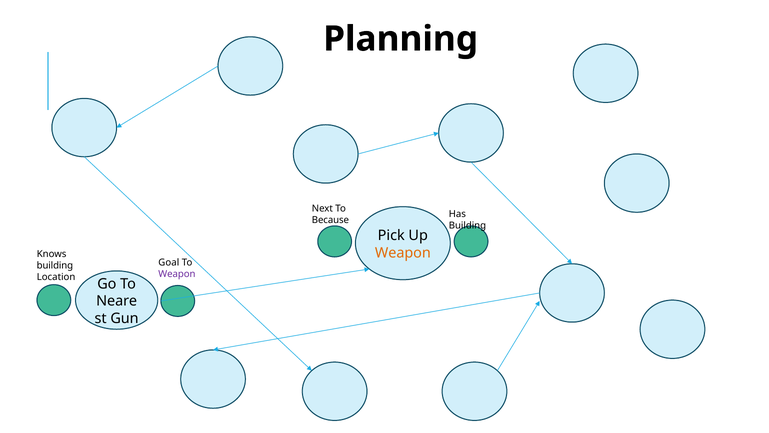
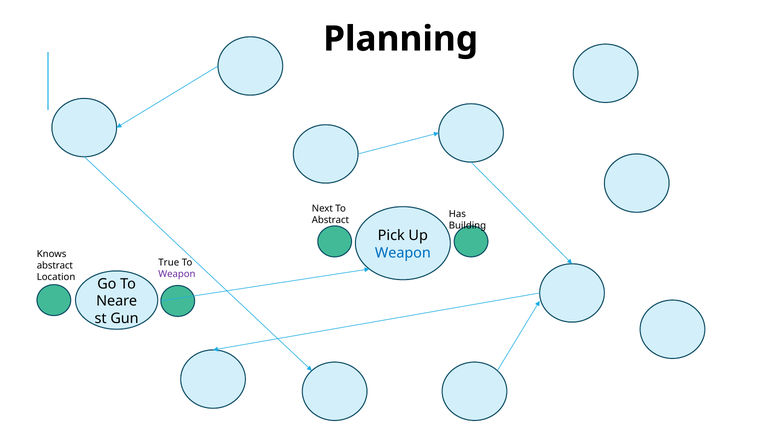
Because: Because -> Abstract (330, 220)
Weapon colour: orange -> blue (403, 253)
Goal: Goal -> True (169, 262)
building: building -> abstract (55, 265)
